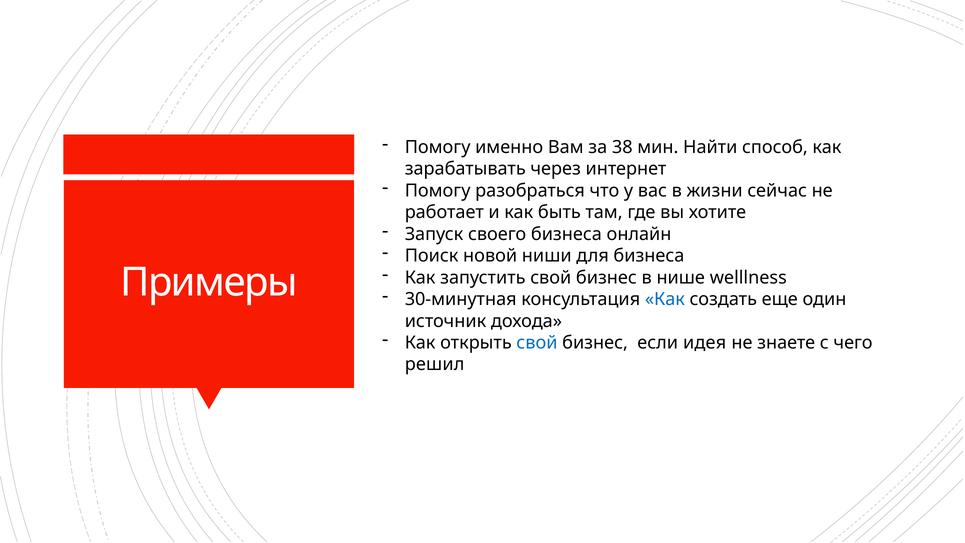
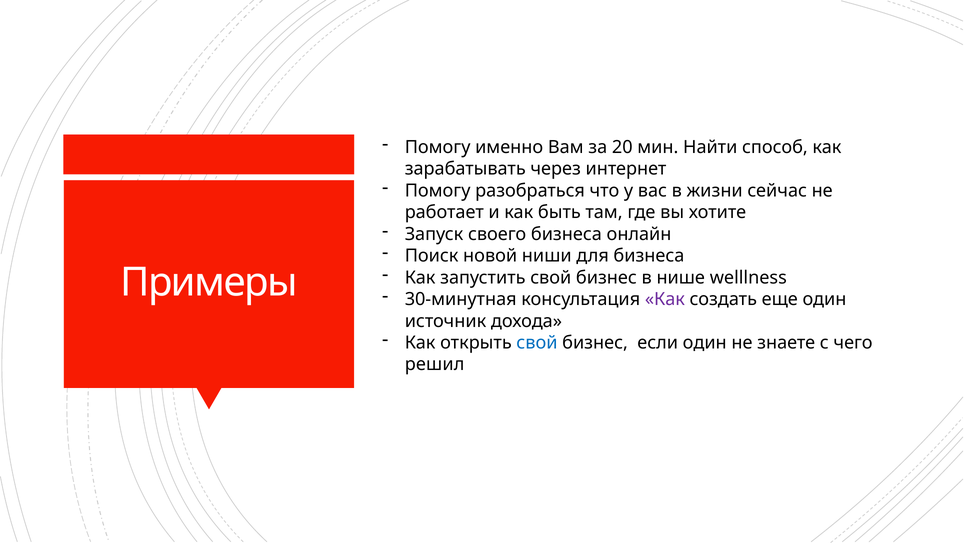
38: 38 -> 20 (622, 147)
Как colour: blue -> purple (665, 299)
если идея: идея -> один (705, 343)
